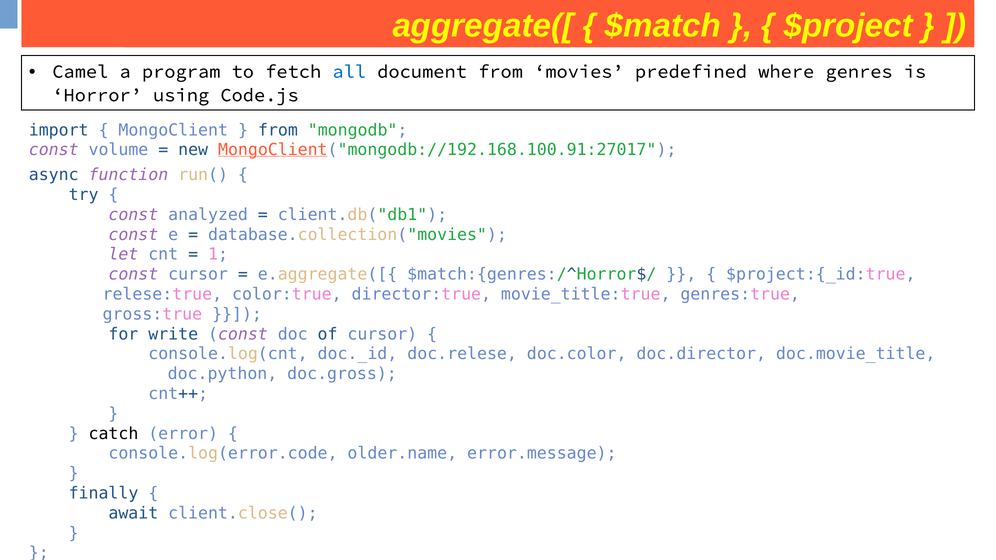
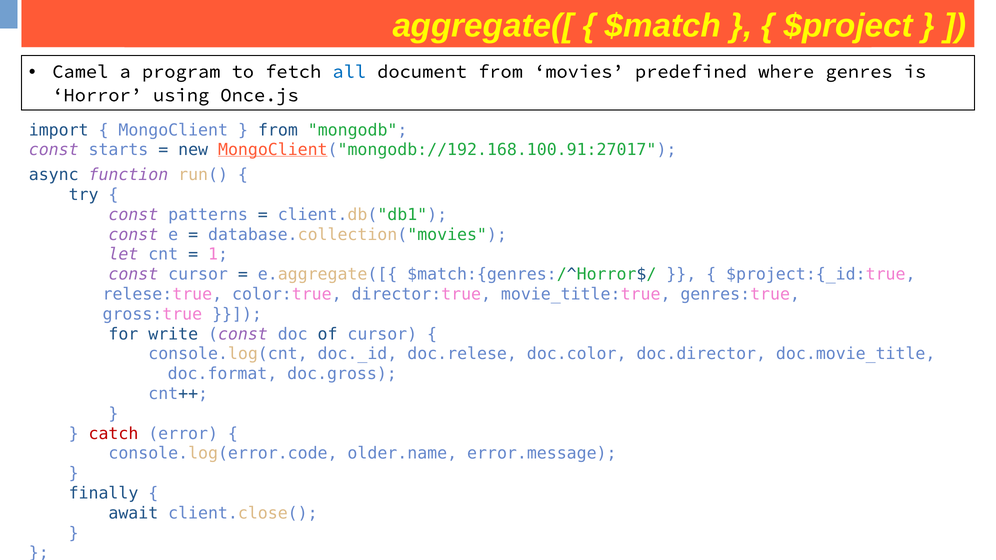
Code.js: Code.js -> Once.js (260, 95)
volume: volume -> starts (118, 150)
analyzed: analyzed -> patterns (208, 215)
doc.python: doc.python -> doc.format (222, 374)
catch colour: black -> red (113, 434)
